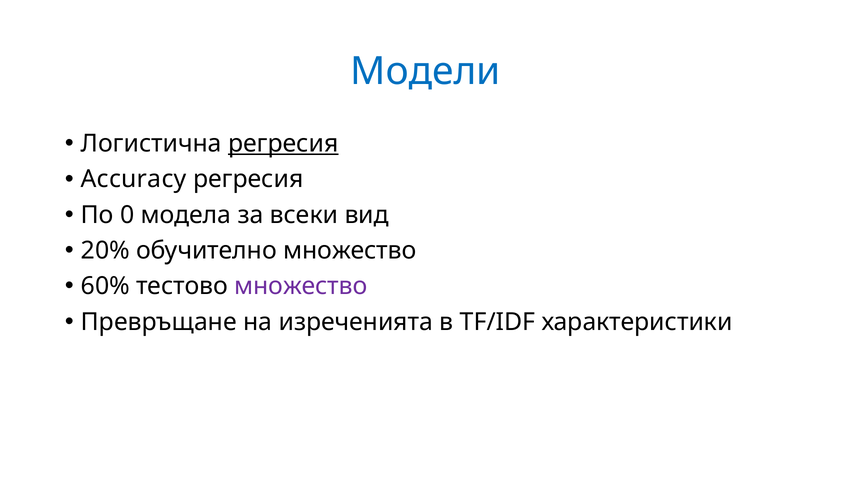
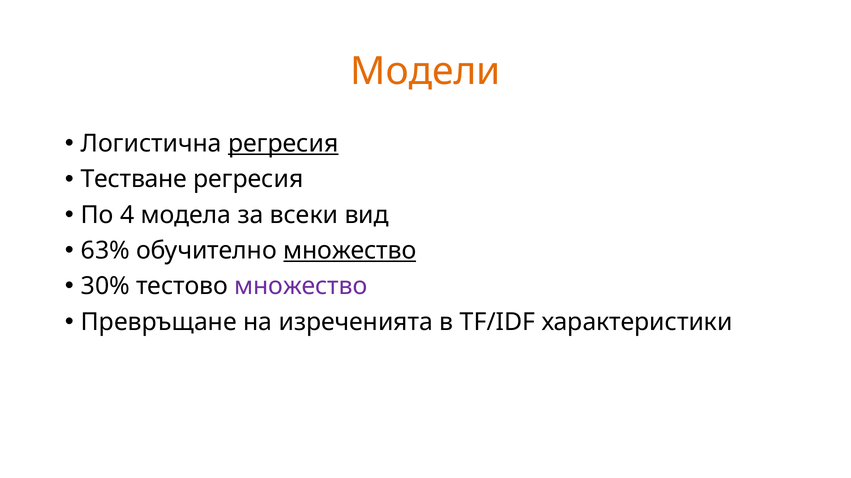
Модели colour: blue -> orange (425, 71)
Accuracy: Accuracy -> Тестване (134, 180)
0: 0 -> 4 (127, 215)
20%: 20% -> 63% (105, 251)
множество underline: none -> present (350, 251)
60%: 60% -> 30% (105, 287)
